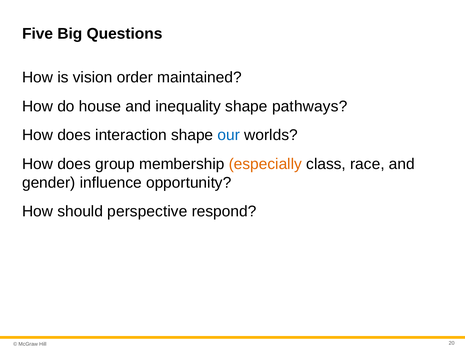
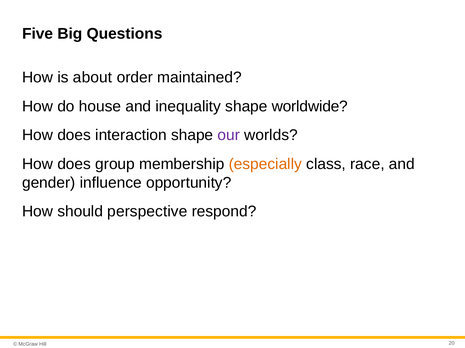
vision: vision -> about (93, 78)
pathways: pathways -> worldwide (310, 107)
our colour: blue -> purple (229, 135)
